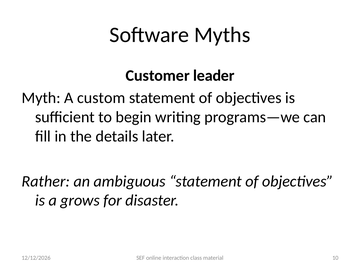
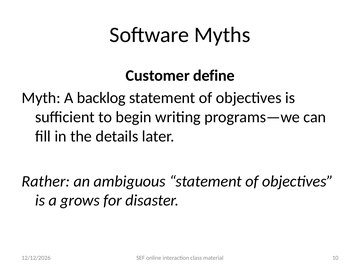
leader: leader -> define (214, 76)
custom: custom -> backlog (101, 98)
